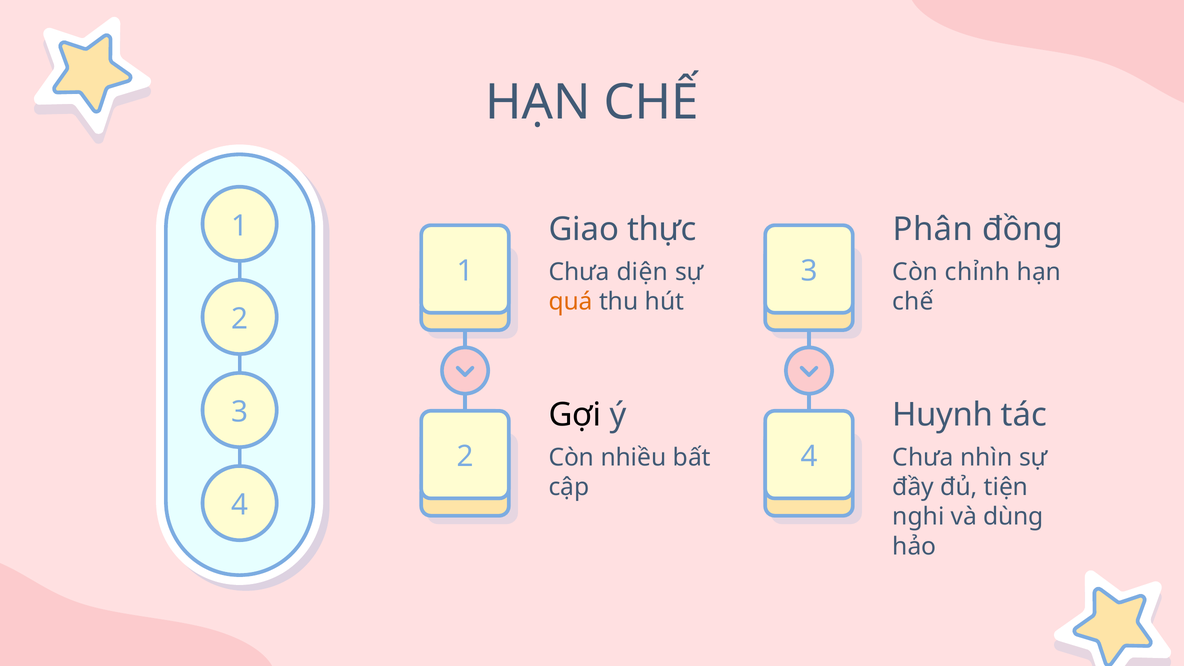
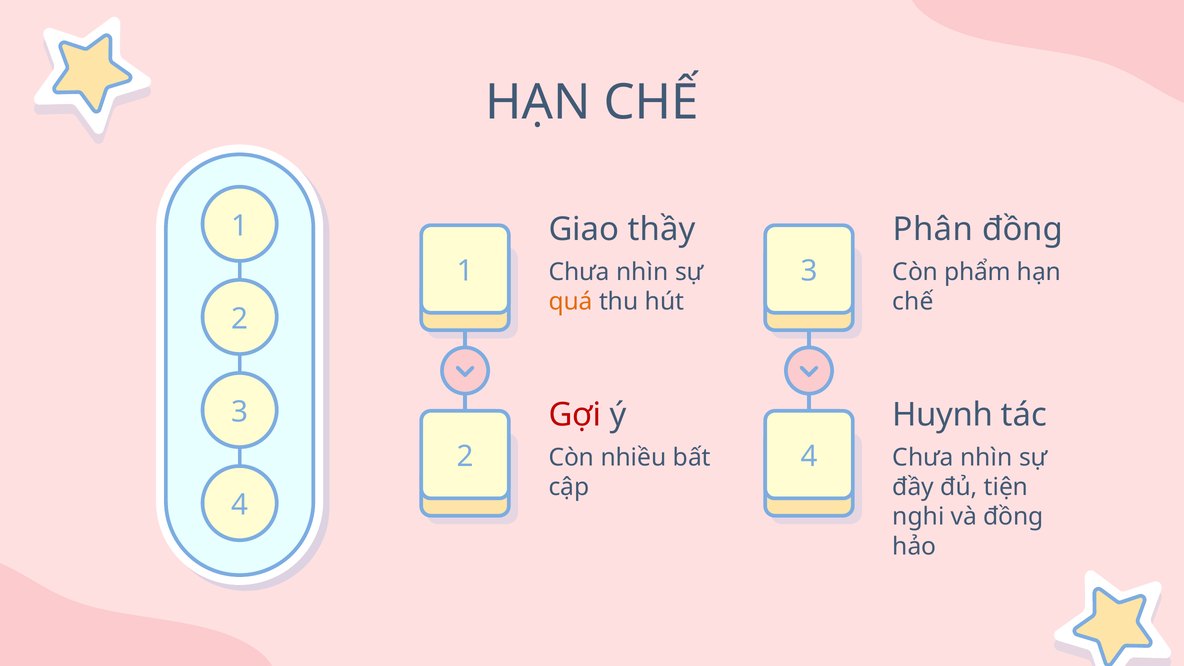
thực: thực -> thầy (662, 229)
diện: diện -> nhìn (642, 272)
chỉnh: chỉnh -> phẩm (978, 272)
Gợi colour: black -> red (575, 415)
và dùng: dùng -> đồng (1013, 517)
